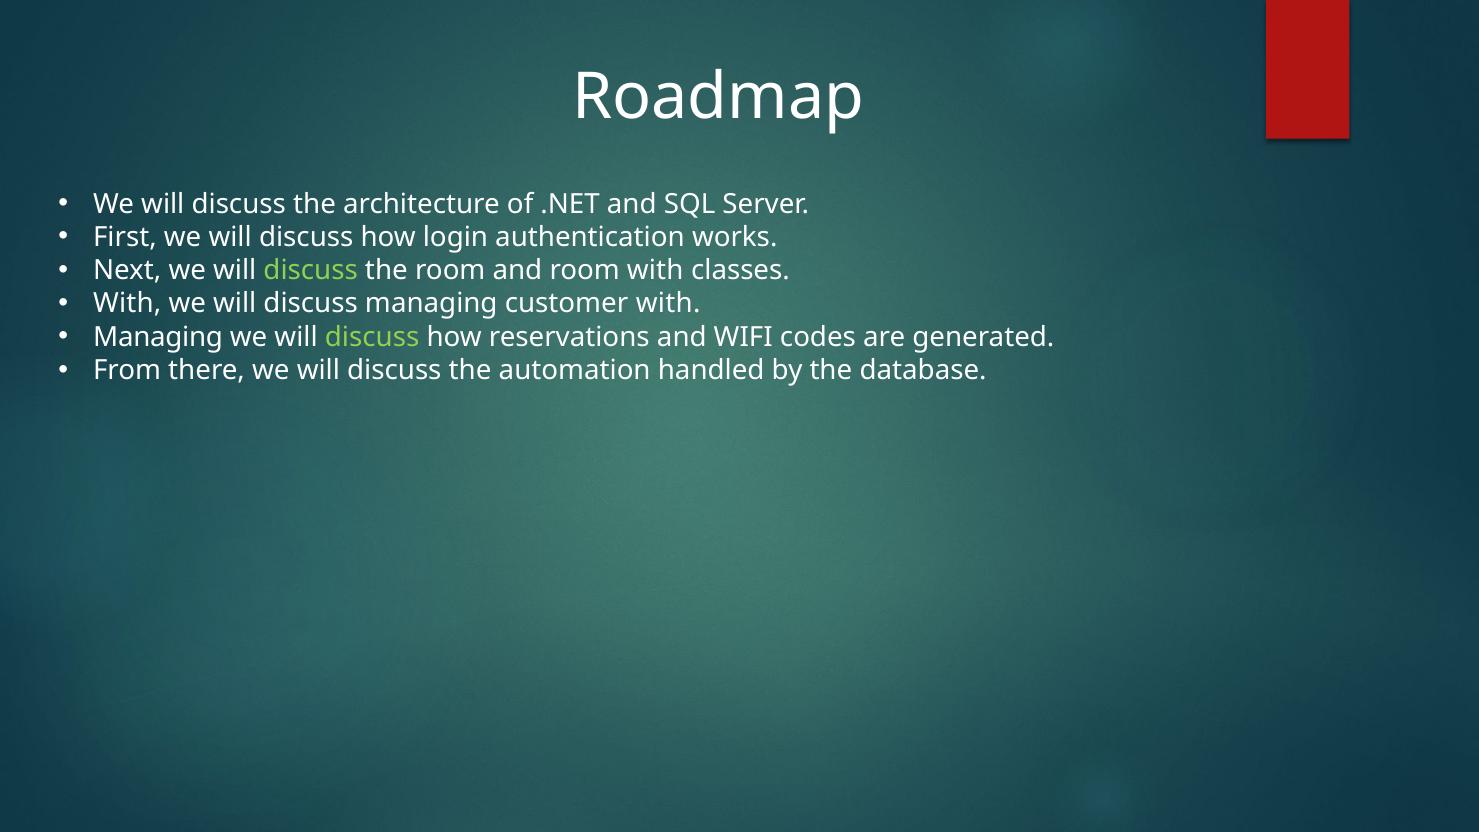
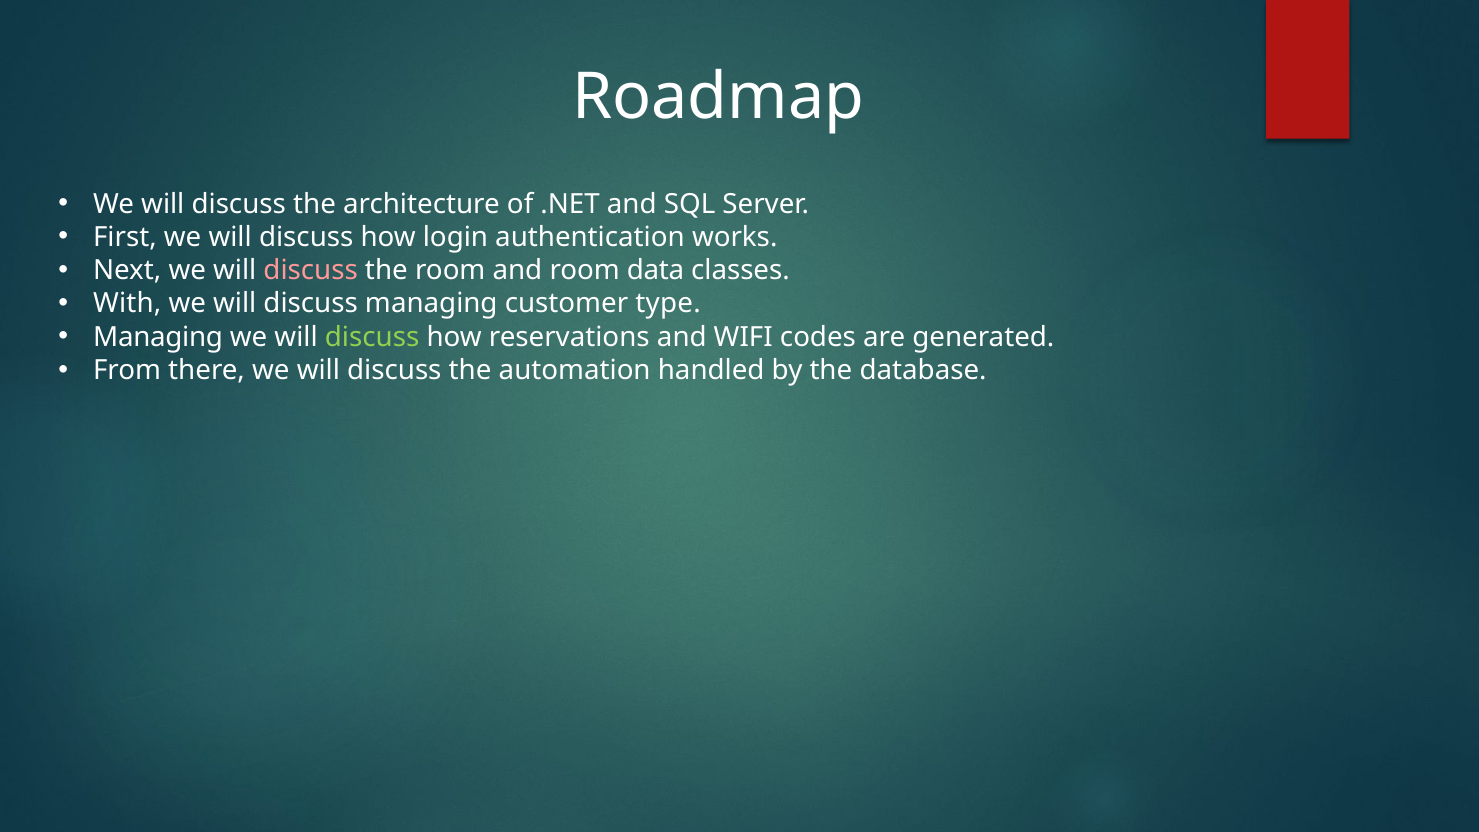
discuss colour: light green -> pink (311, 271)
room with: with -> data (655, 271)
customer with: with -> type (668, 304)
